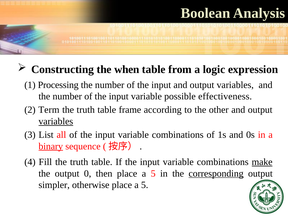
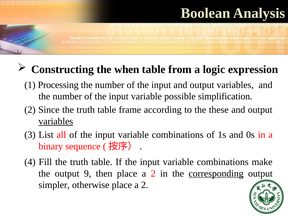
effectiveness: effectiveness -> simplification (225, 96)
Term: Term -> Since (49, 110)
other: other -> these (219, 110)
binary underline: present -> none (51, 146)
make underline: present -> none (262, 162)
0: 0 -> 9 (88, 173)
then place a 5: 5 -> 2 (153, 173)
otherwise place a 5: 5 -> 2 (145, 185)
